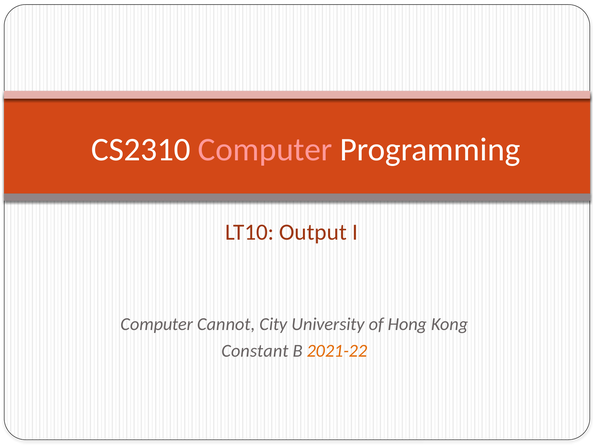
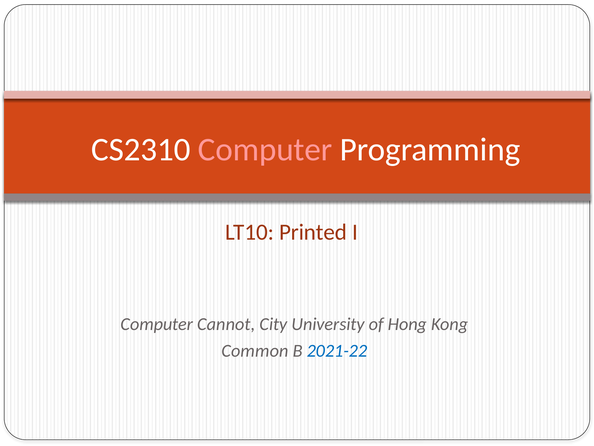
Output: Output -> Printed (313, 232)
Constant: Constant -> Common (255, 350)
2021-22 colour: orange -> blue (337, 350)
